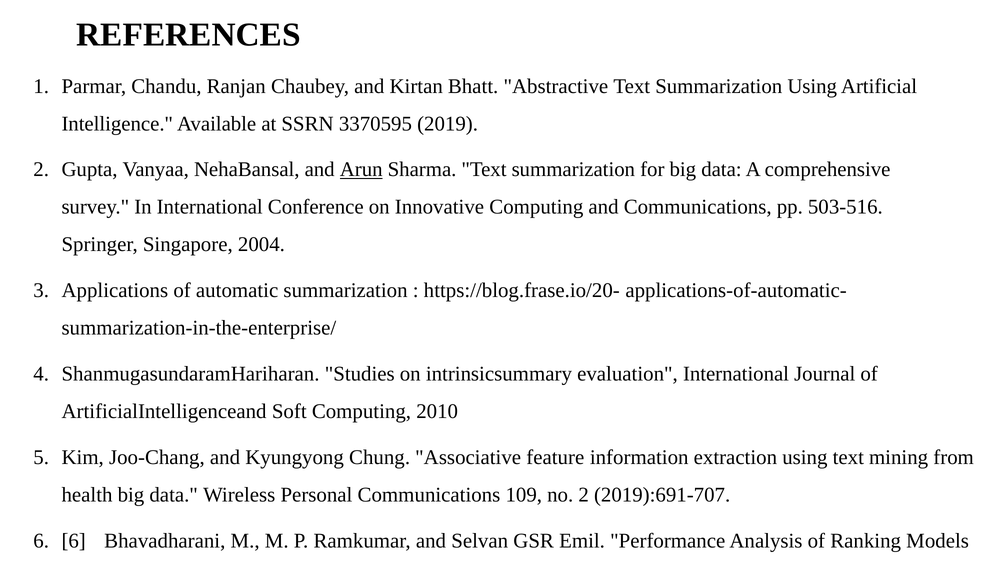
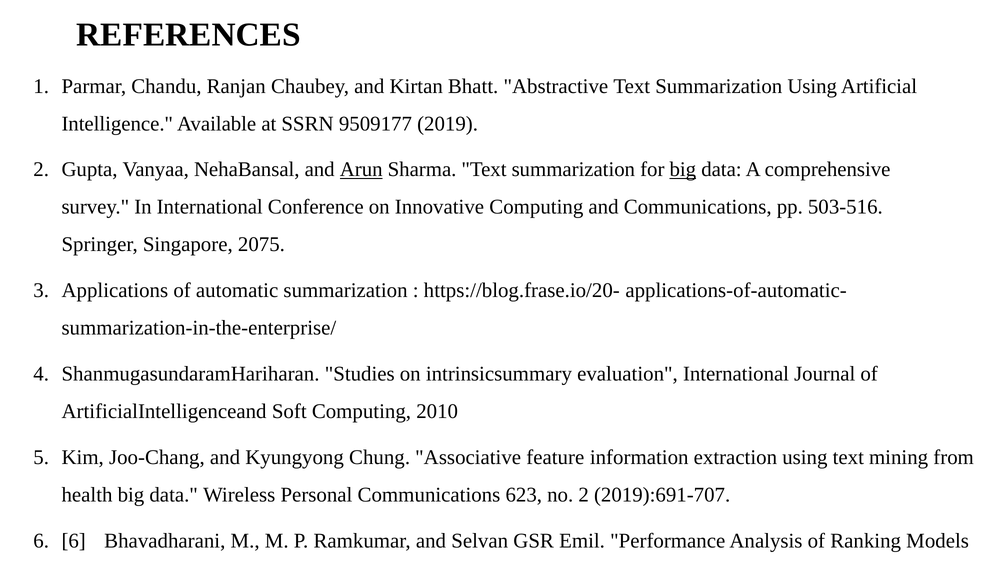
3370595: 3370595 -> 9509177 (375, 124)
big underline: none -> present (683, 170)
2004: 2004 -> 2075 (261, 245)
109: 109 -> 623 (524, 495)
